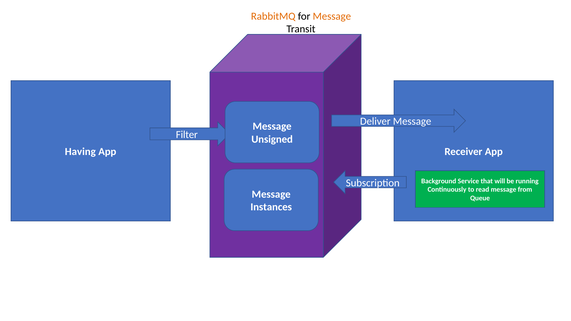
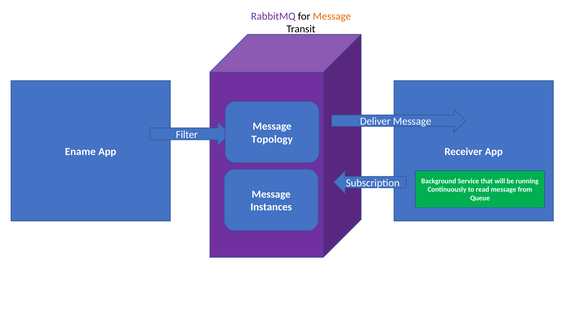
RabbitMQ colour: orange -> purple (273, 16)
Unsigned: Unsigned -> Topology (272, 139)
Having: Having -> Ename (80, 152)
